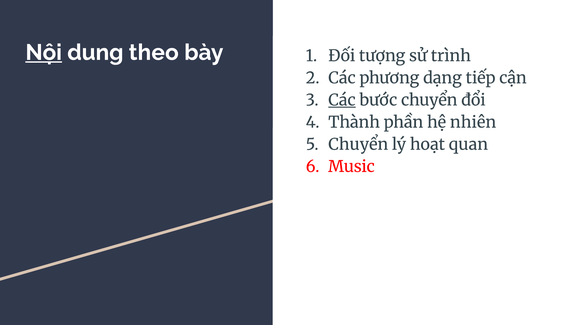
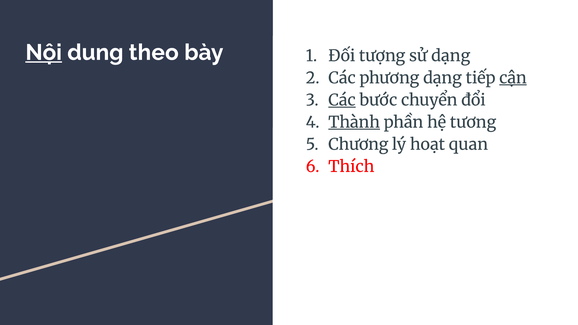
sử trình: trình -> dạng (451, 56)
cận underline: none -> present (513, 78)
Thành underline: none -> present (354, 122)
nhiên: nhiên -> tương (473, 122)
Chuyển: Chuyển -> Chương (358, 145)
Music: Music -> Thích (351, 167)
